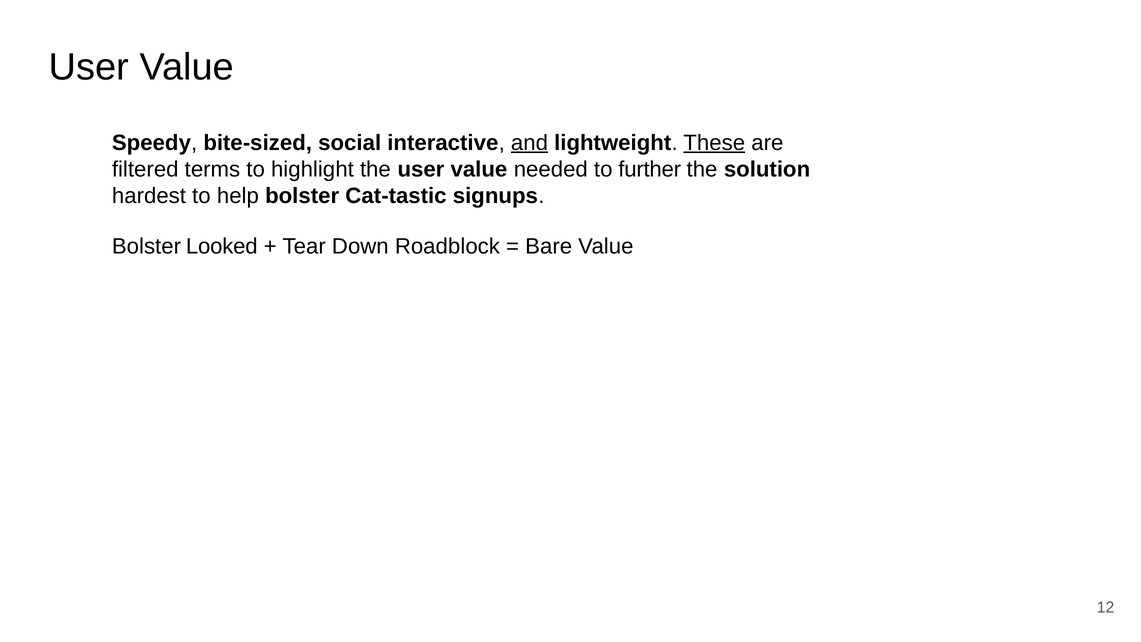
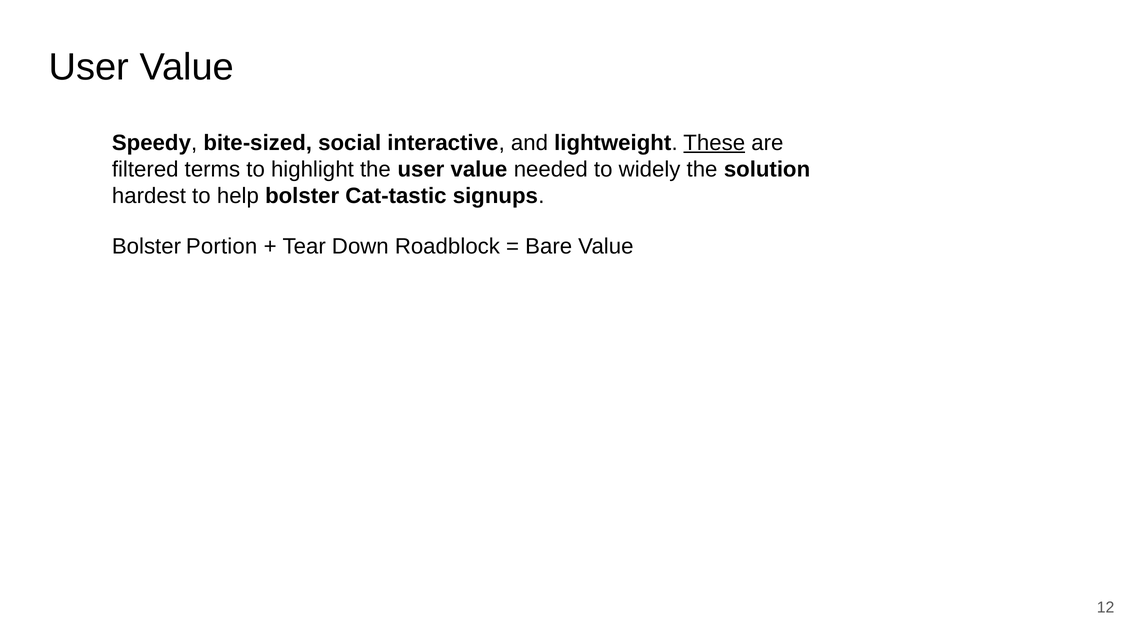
and underline: present -> none (530, 143)
further: further -> widely (650, 169)
Looked: Looked -> Portion (222, 246)
